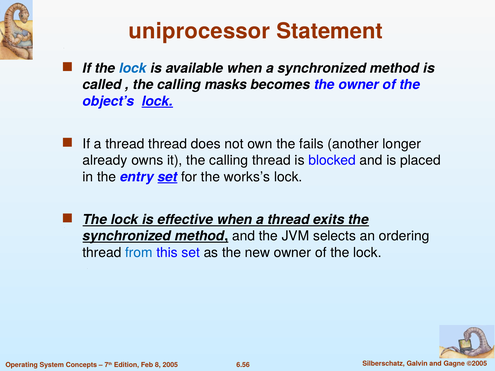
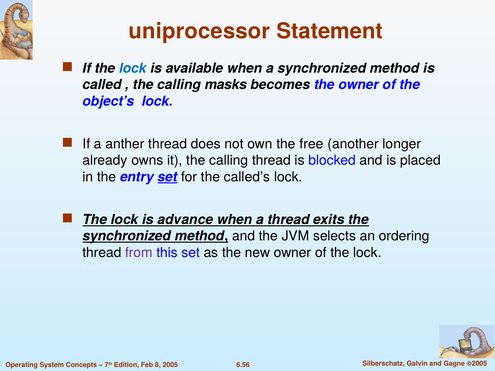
lock underline: present -> none (157, 101)
If a thread: thread -> anther (125, 144)
fails: fails -> free (311, 144)
works’s: works’s -> called’s (247, 177)
effective: effective -> advance (185, 220)
from colour: blue -> purple (139, 253)
